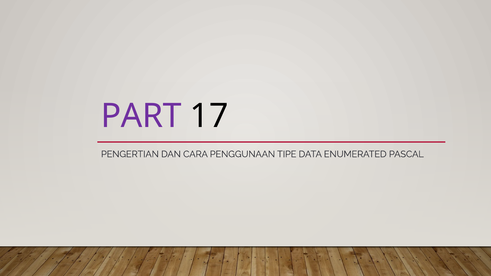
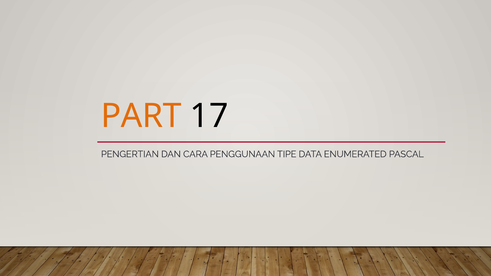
PART colour: purple -> orange (141, 116)
